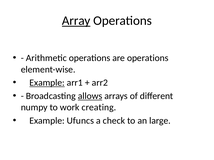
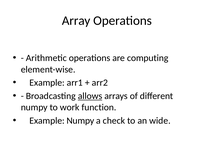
Array underline: present -> none (76, 21)
are operations: operations -> computing (148, 58)
Example underline: present -> none (47, 83)
creating: creating -> function (99, 108)
Example Ufuncs: Ufuncs -> Numpy (80, 121)
large: large -> wide (160, 121)
